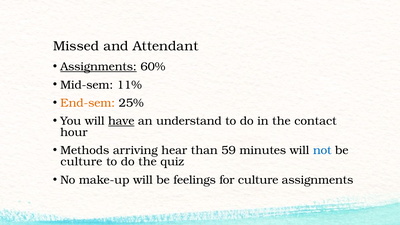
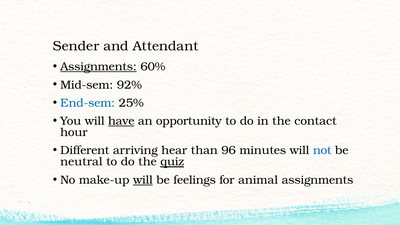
Missed: Missed -> Sender (76, 46)
11%: 11% -> 92% (129, 85)
End-sem colour: orange -> blue (88, 103)
understand: understand -> opportunity (189, 121)
Methods: Methods -> Different (85, 150)
59: 59 -> 96 (229, 150)
culture: culture -> neutral (81, 162)
quiz underline: none -> present (172, 162)
will underline: none -> present (143, 180)
for culture: culture -> animal (258, 180)
